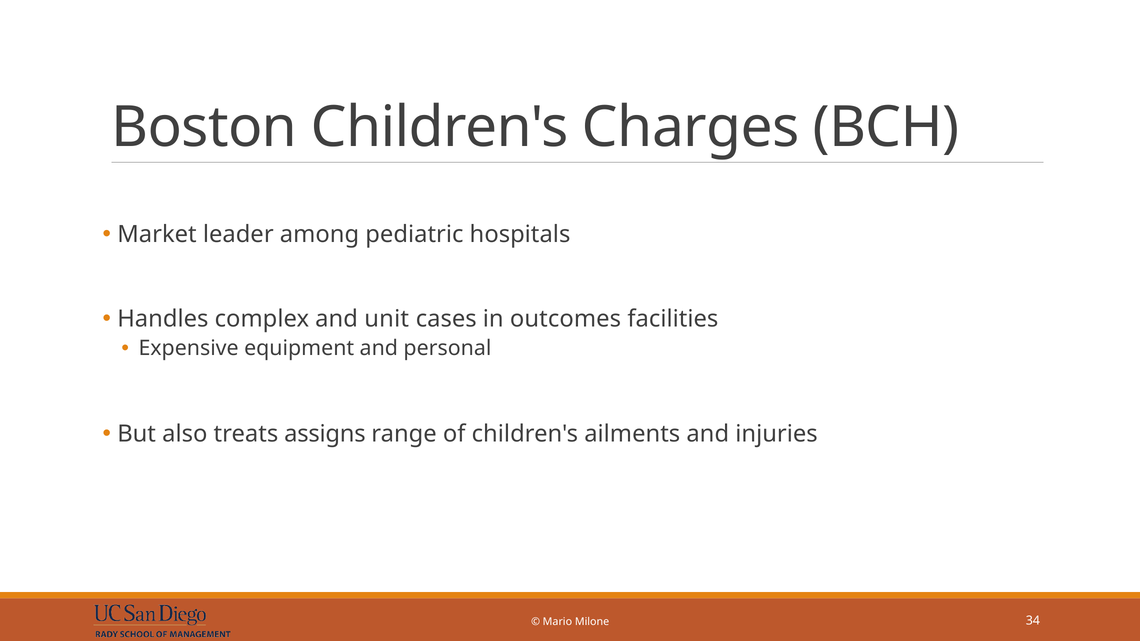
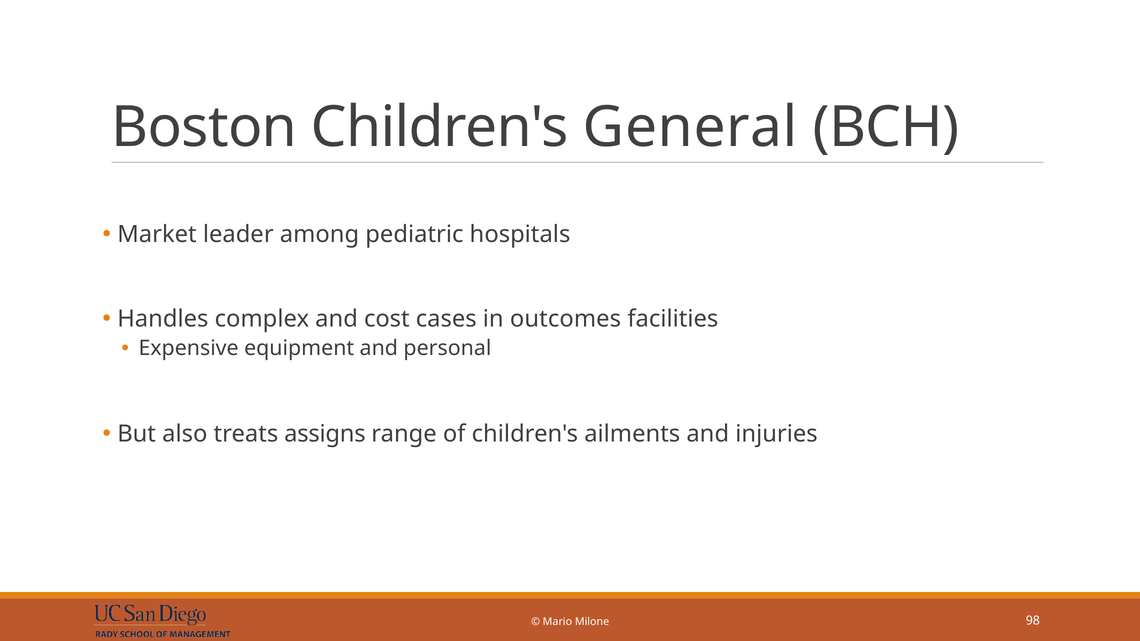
Charges: Charges -> General (690, 128)
unit: unit -> cost (387, 319)
34: 34 -> 98 (1033, 621)
